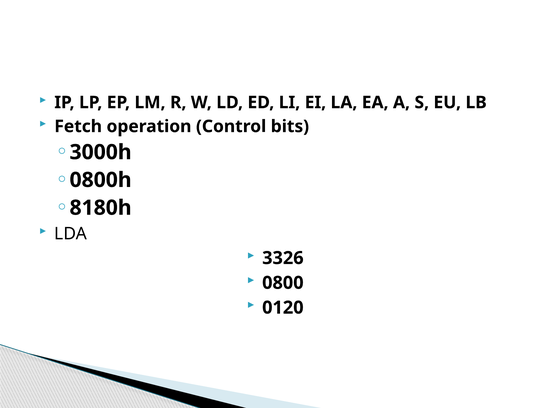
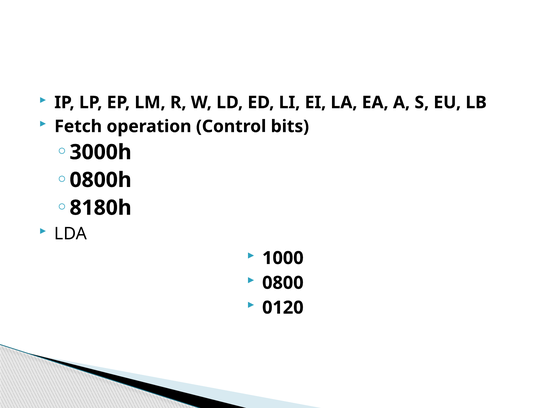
3326: 3326 -> 1000 (283, 258)
